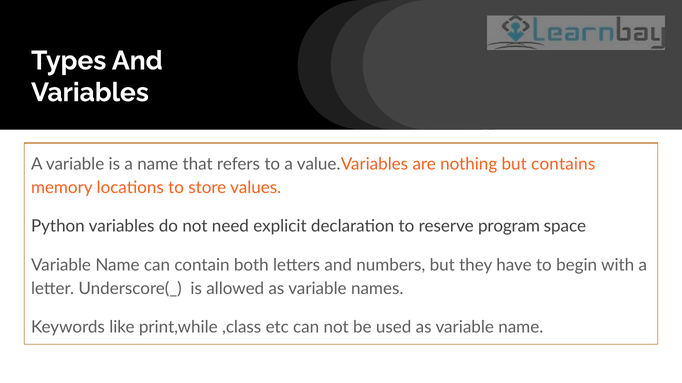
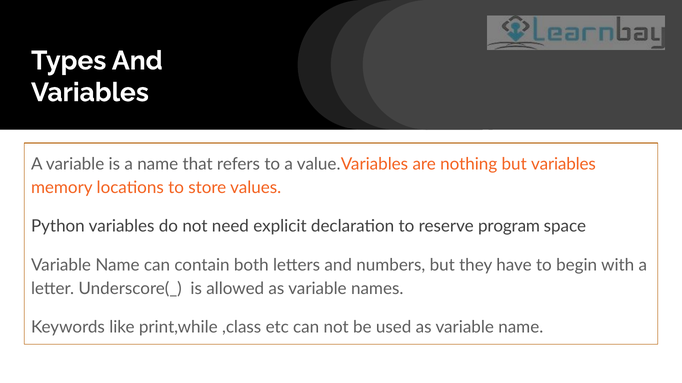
but contains: contains -> variables (563, 165)
